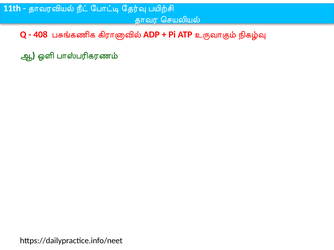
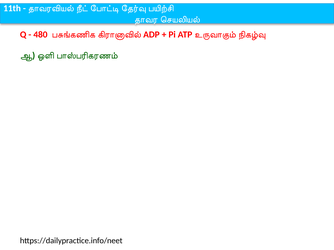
408: 408 -> 480 (40, 35)
